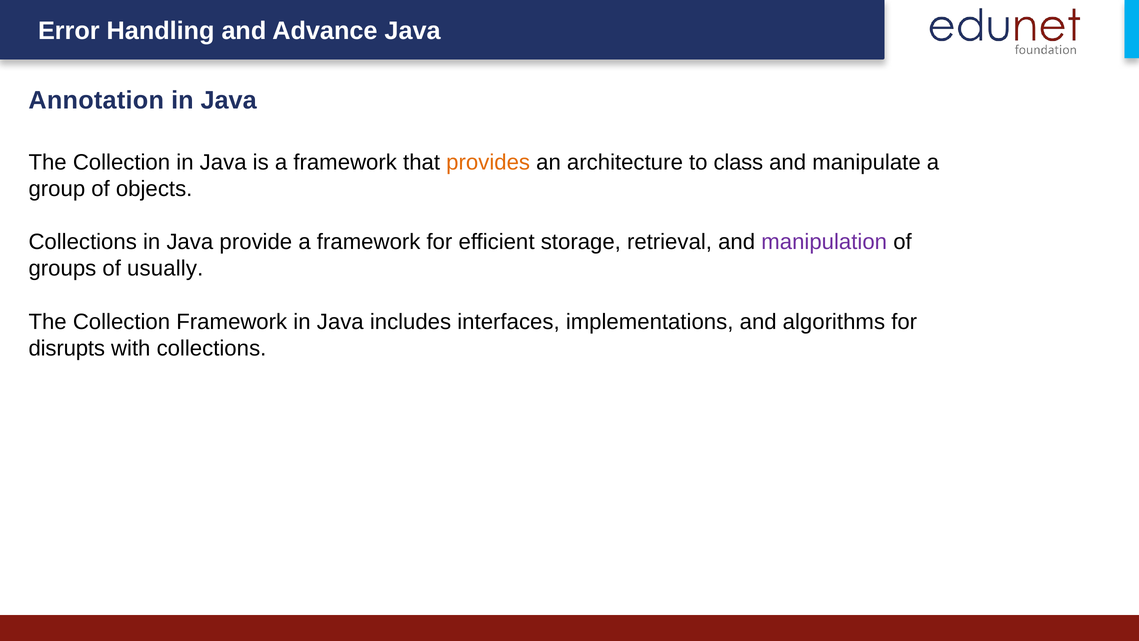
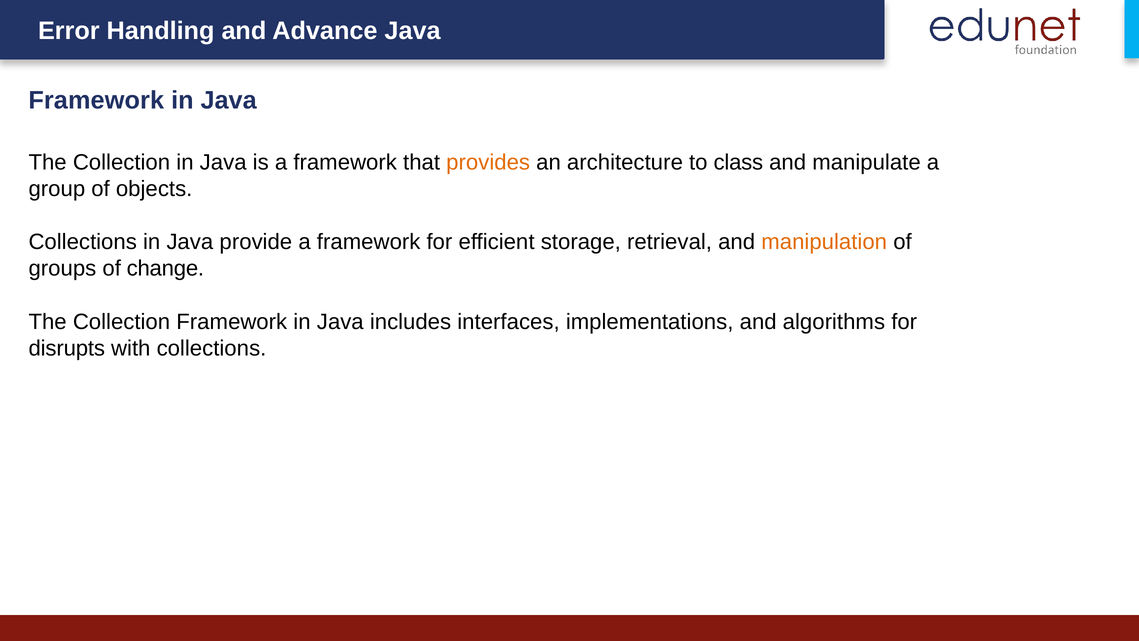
Annotation: Annotation -> Framework (96, 101)
manipulation colour: purple -> orange (824, 242)
usually: usually -> change (165, 269)
